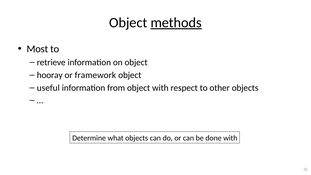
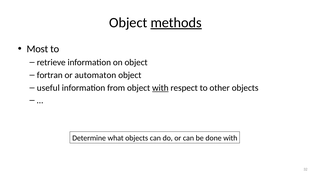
hooray: hooray -> fortran (50, 75)
framework: framework -> automaton (95, 75)
with underline: none -> present (160, 88)
